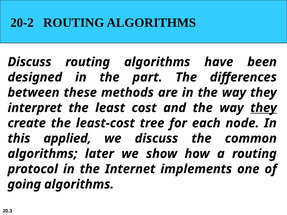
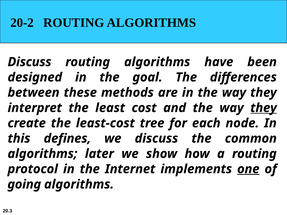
part: part -> goal (147, 77)
applied: applied -> defines (67, 139)
one underline: none -> present (248, 169)
